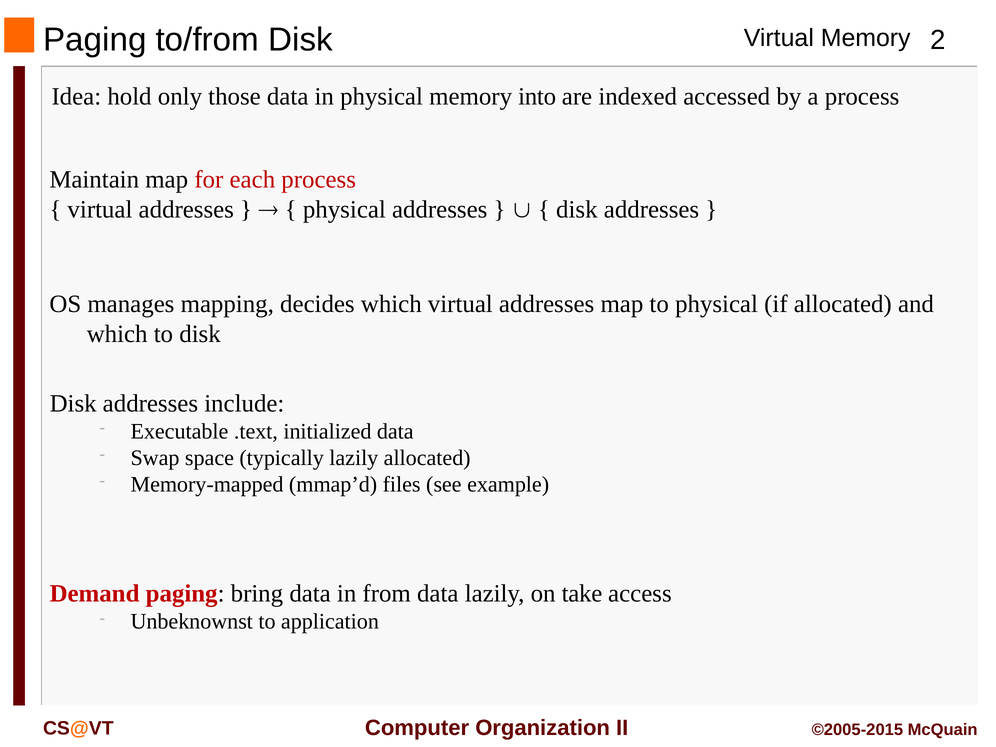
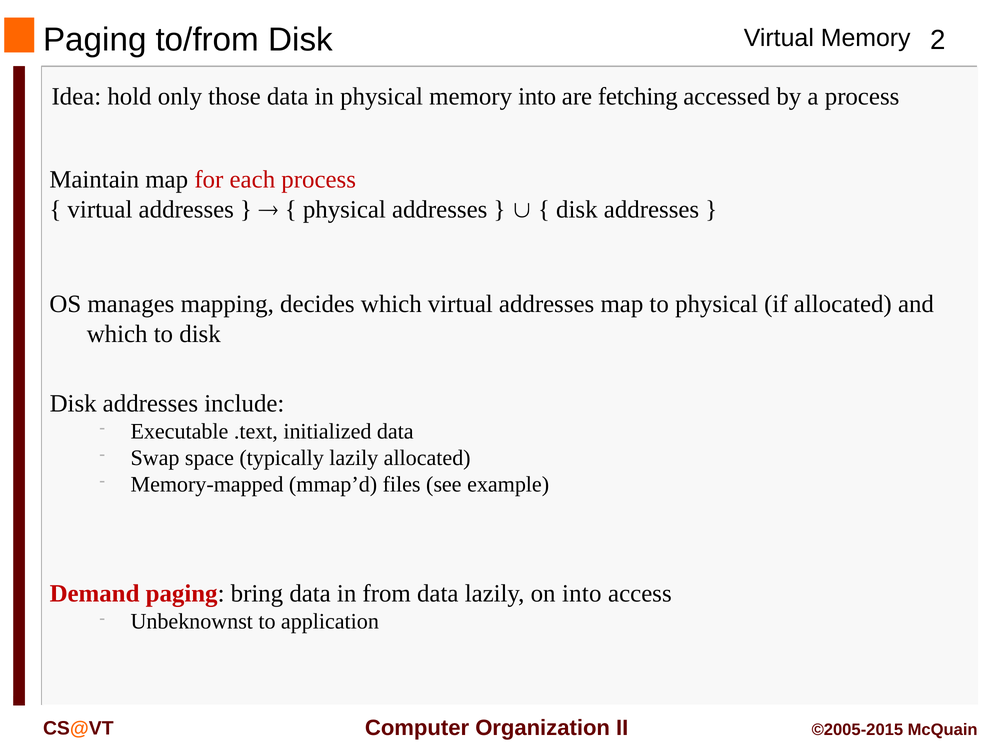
indexed: indexed -> fetching (638, 96)
on take: take -> into (582, 594)
